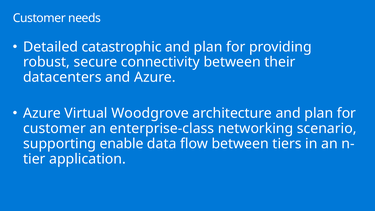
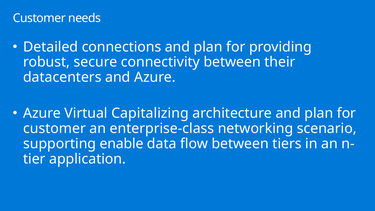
catastrophic: catastrophic -> connections (122, 47)
Woodgrove: Woodgrove -> Capitalizing (150, 113)
